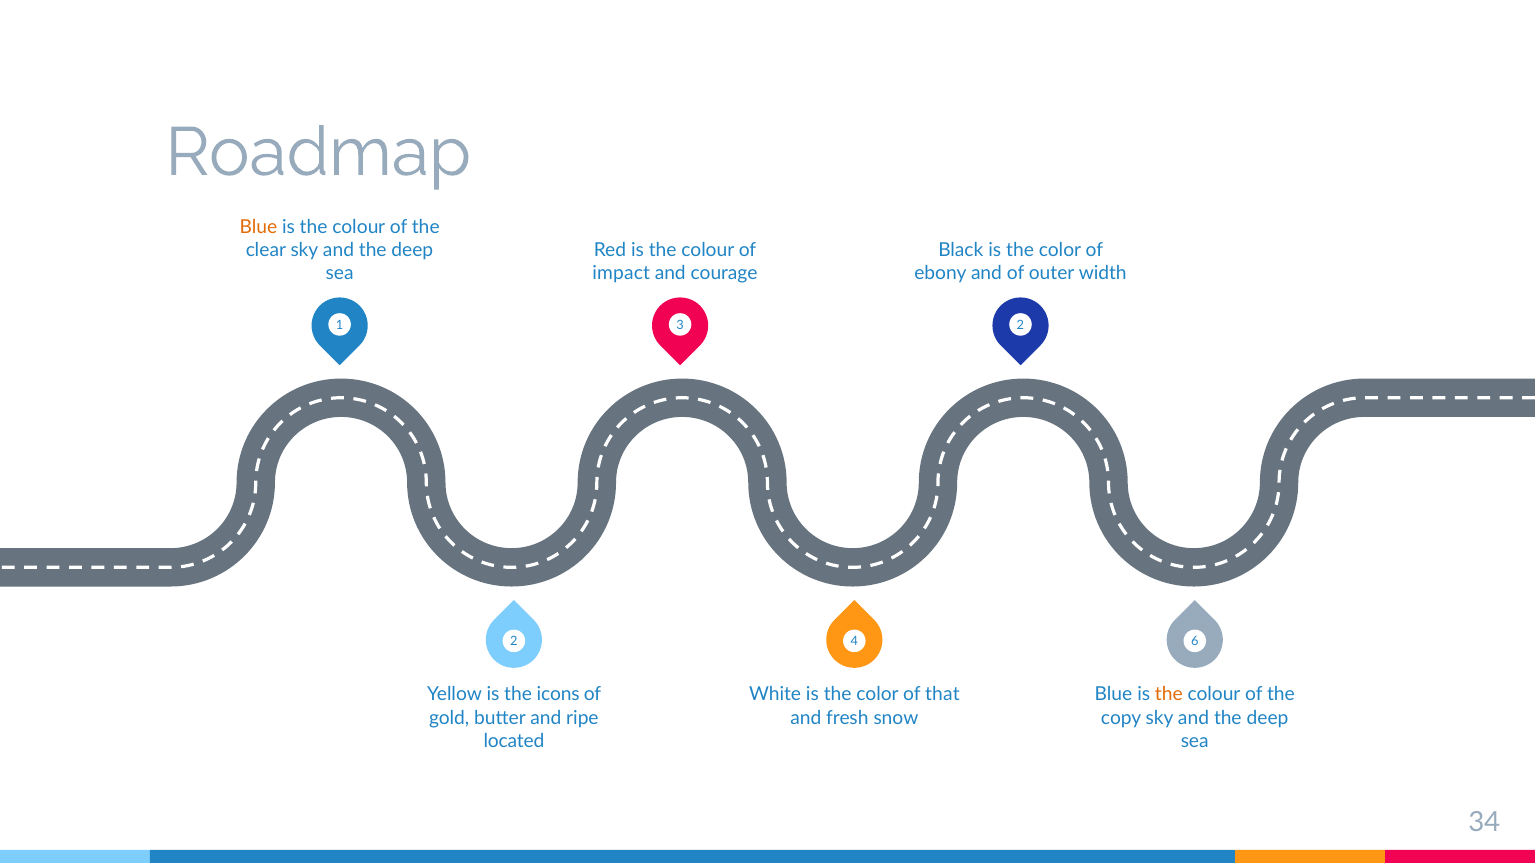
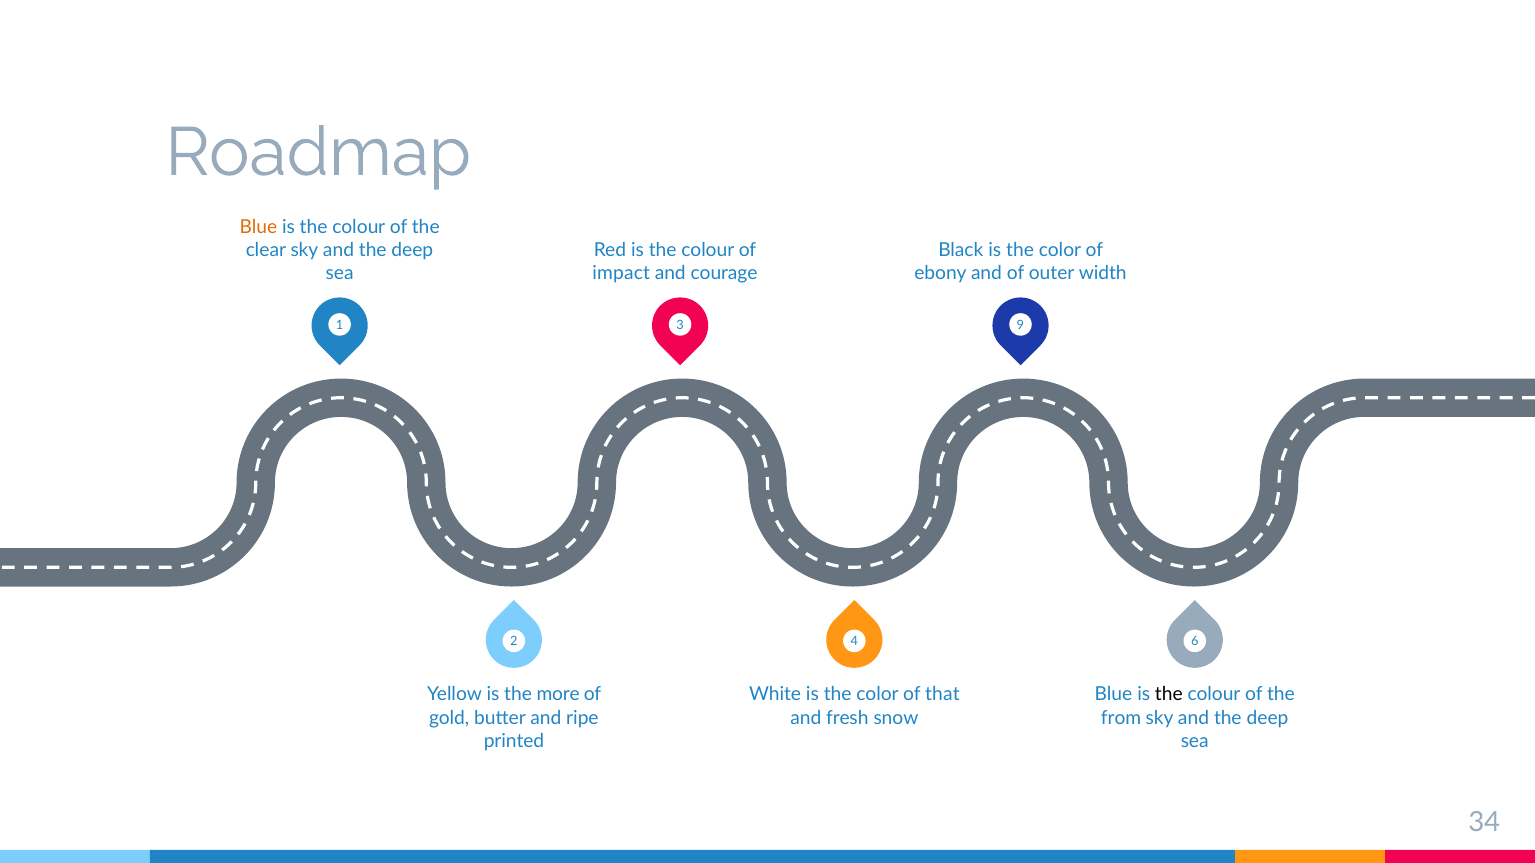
3 2: 2 -> 9 (1020, 325)
icons: icons -> more (558, 695)
the colour: orange -> black (1169, 695)
copy: copy -> from (1121, 718)
located: located -> printed (514, 741)
